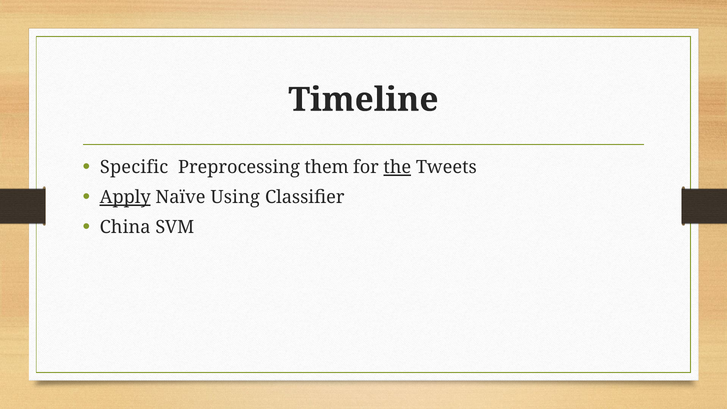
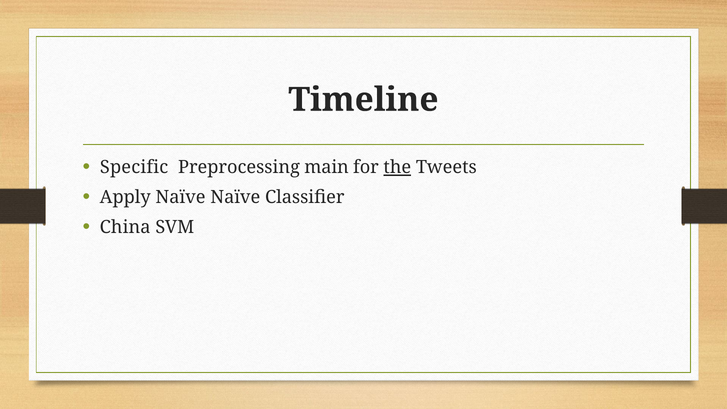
them: them -> main (327, 167)
Apply underline: present -> none (125, 197)
Naïve Using: Using -> Naïve (235, 197)
